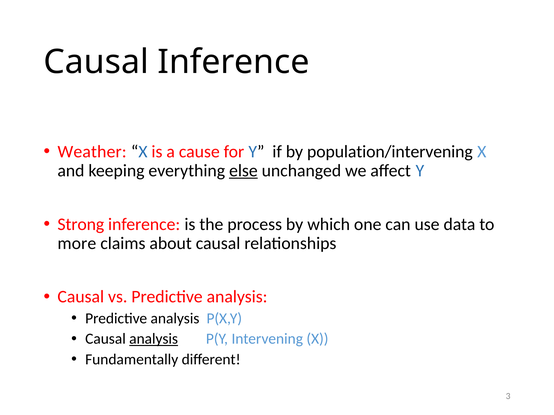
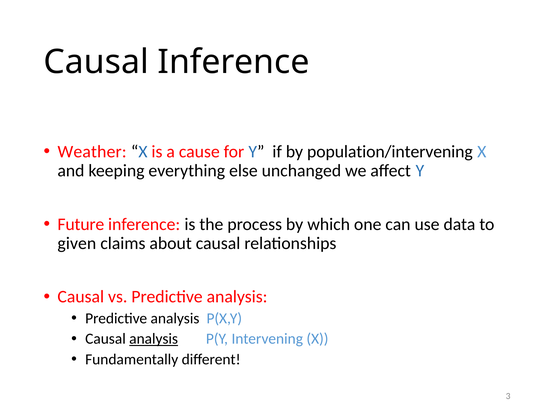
else underline: present -> none (243, 171)
Strong: Strong -> Future (81, 224)
more: more -> given (77, 244)
